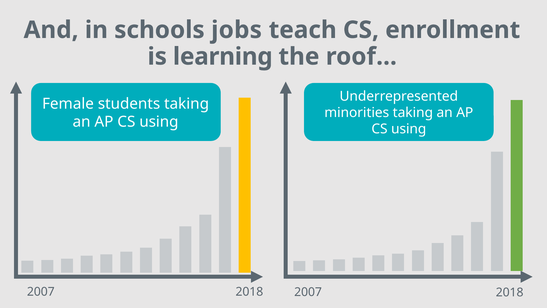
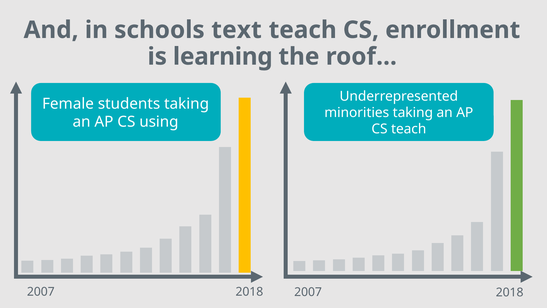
jobs: jobs -> text (237, 30)
using: using -> teach (409, 129)
